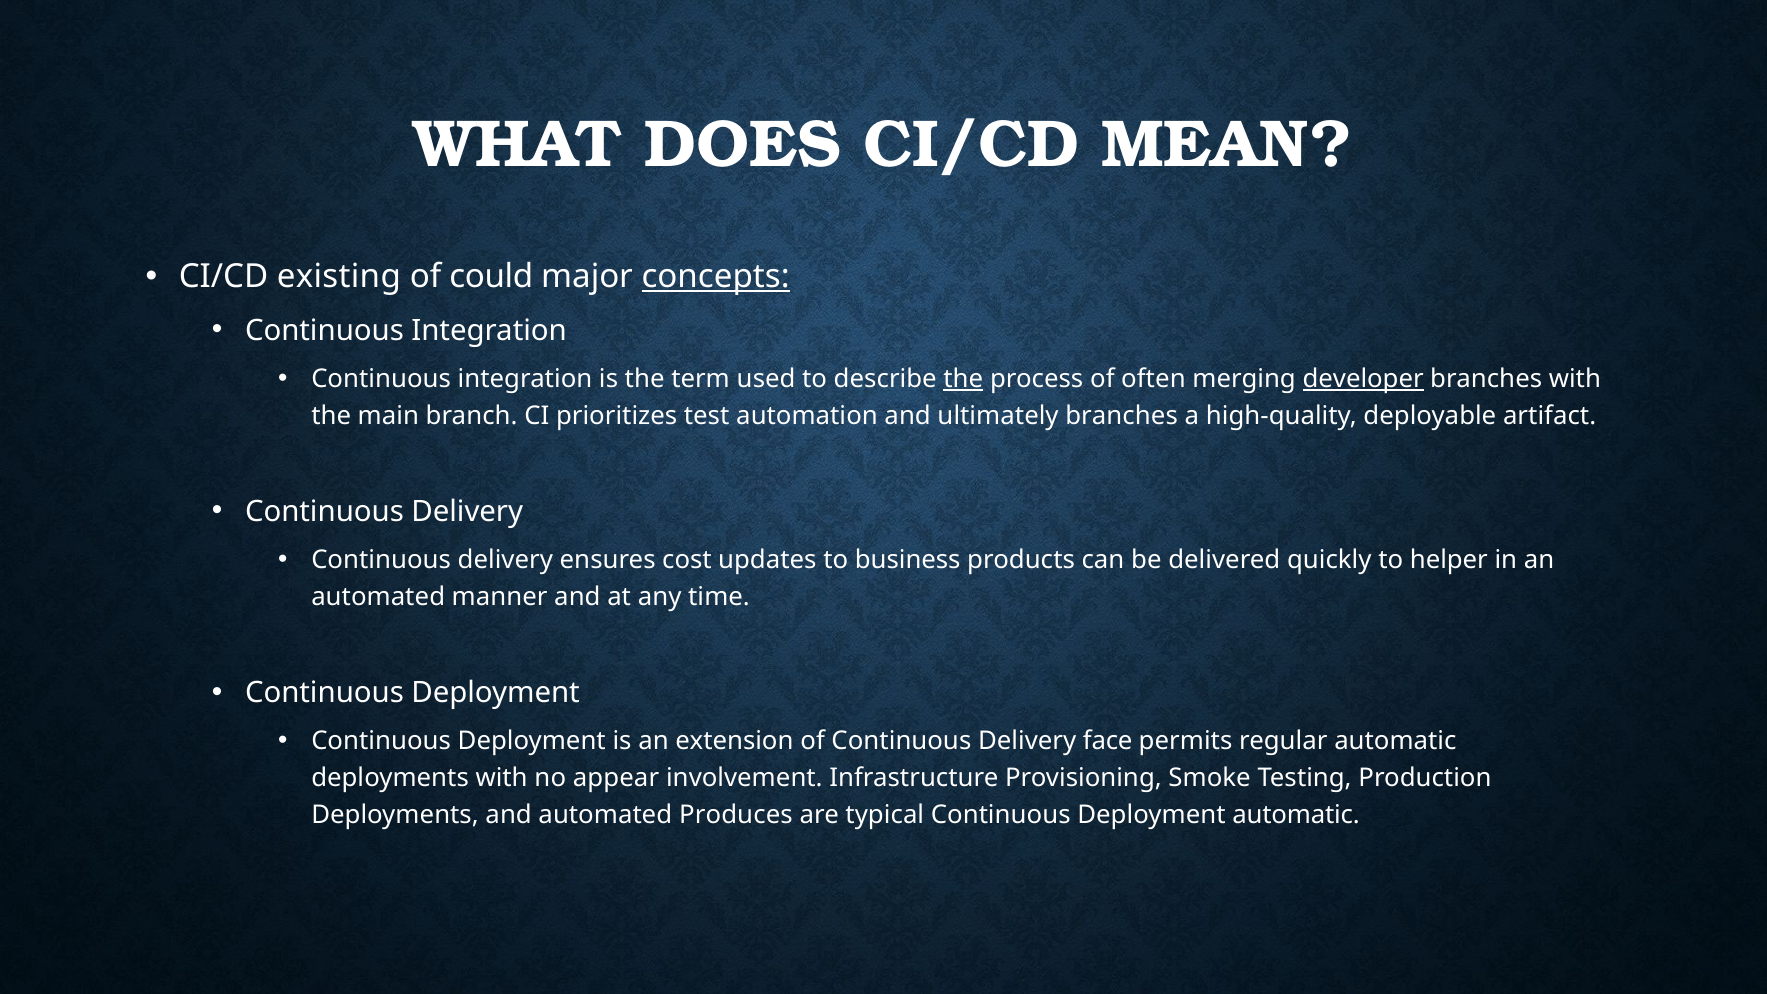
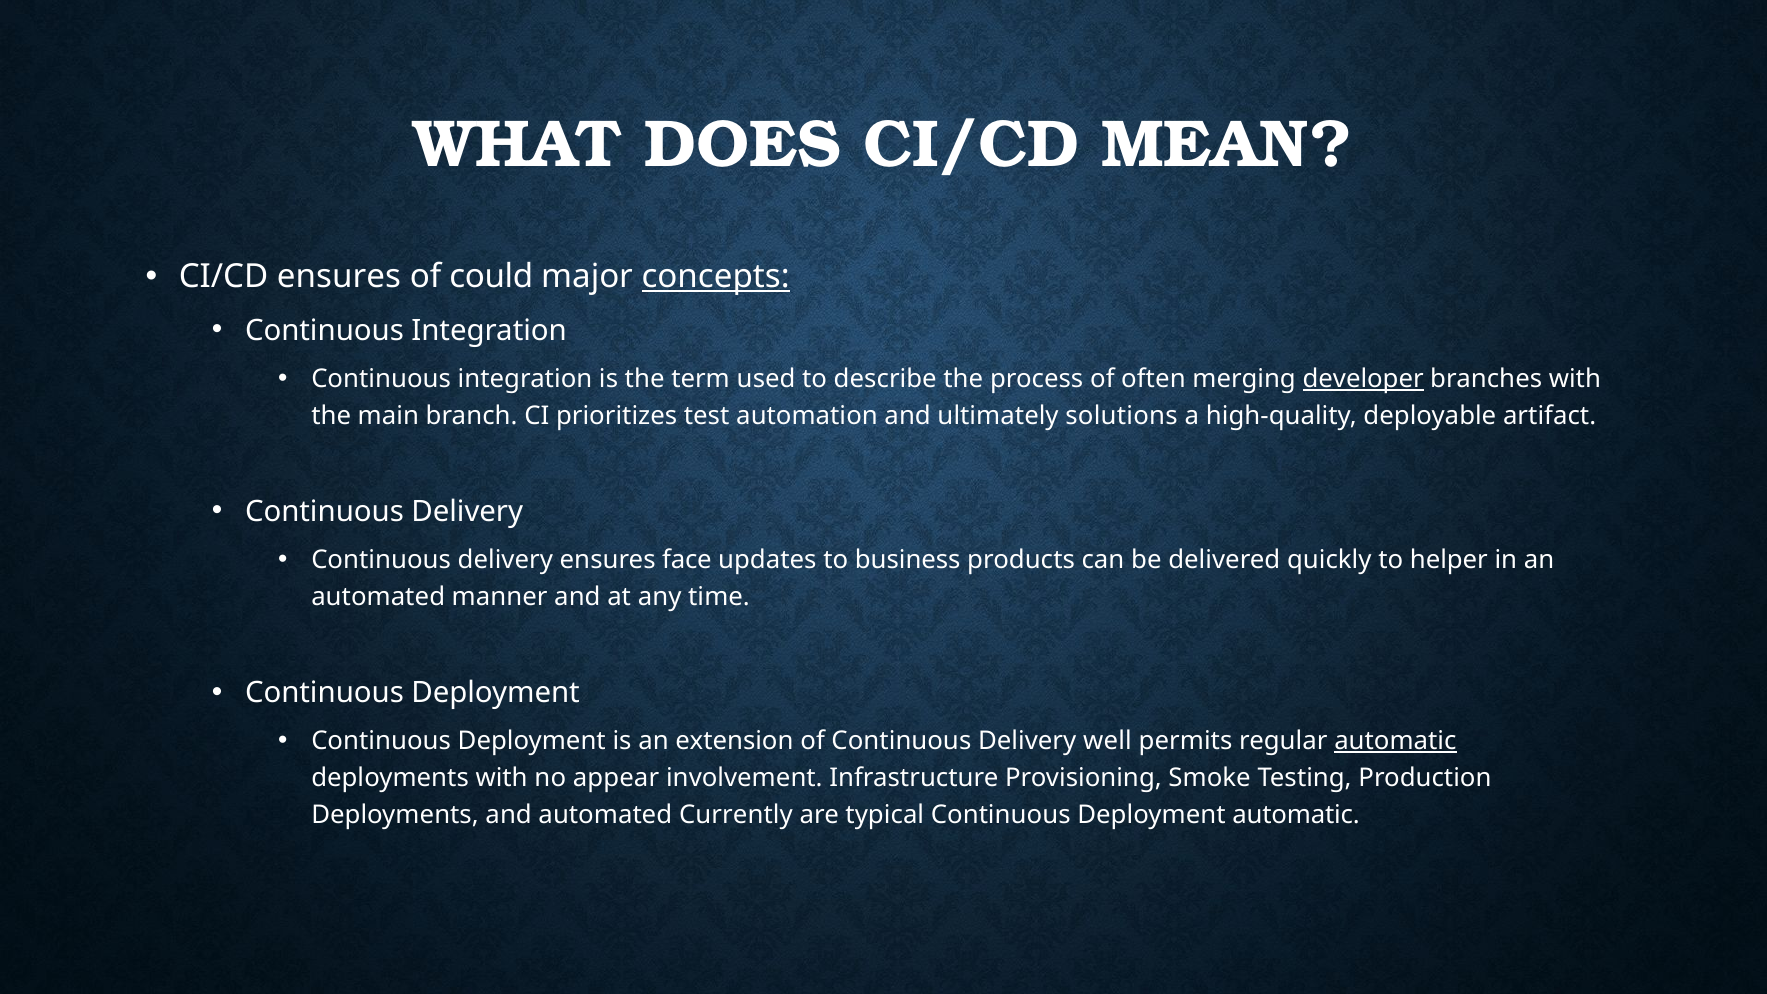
CI/CD existing: existing -> ensures (339, 277)
the underline: present -> none (963, 379)
ultimately branches: branches -> solutions (1122, 416)
cost: cost -> face (687, 560)
face: face -> well (1107, 741)
automatic underline: none -> present (1395, 741)
Produces: Produces -> Currently (736, 815)
